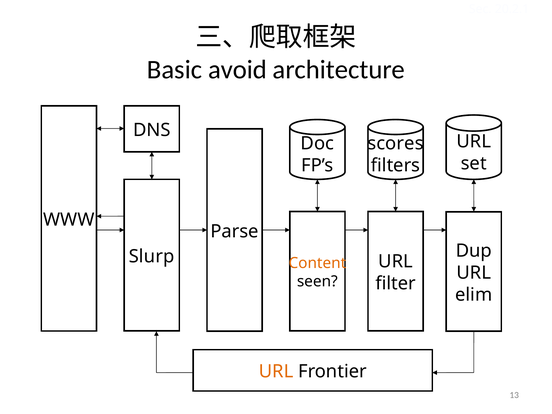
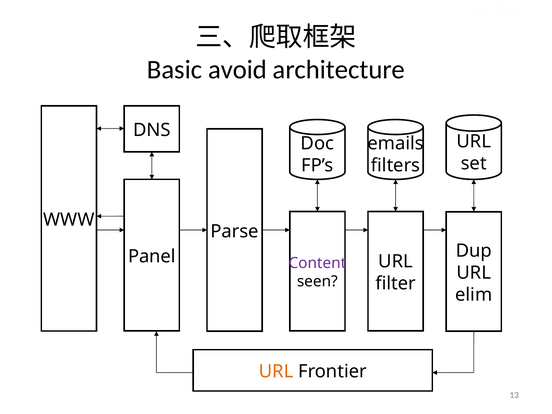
scores: scores -> emails (396, 143)
Slurp: Slurp -> Panel (152, 256)
Content colour: orange -> purple (317, 263)
